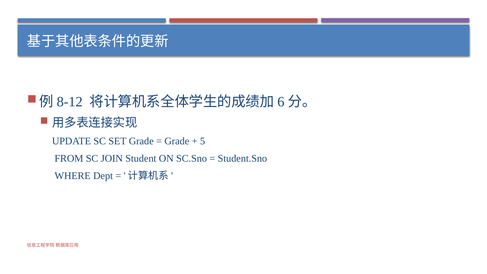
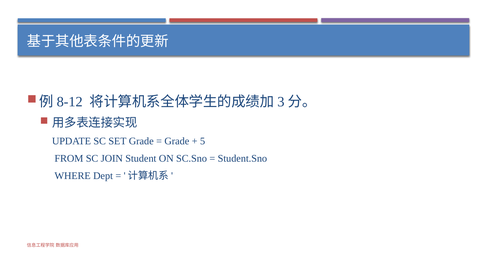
6: 6 -> 3 (281, 102)
